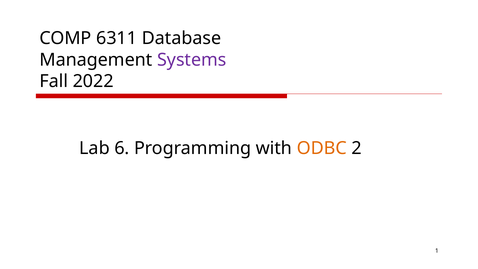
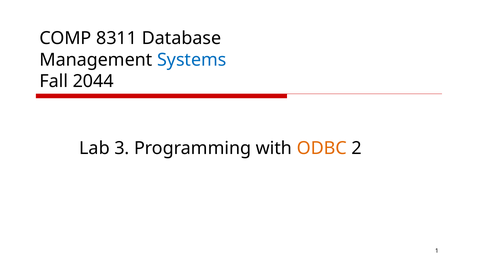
6311: 6311 -> 8311 (117, 38)
Systems colour: purple -> blue (192, 60)
2022: 2022 -> 2044 (93, 81)
6: 6 -> 3 (122, 148)
